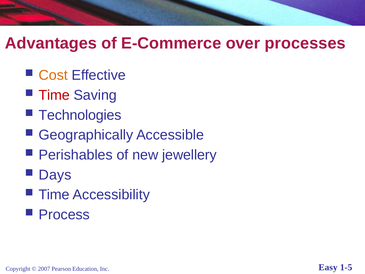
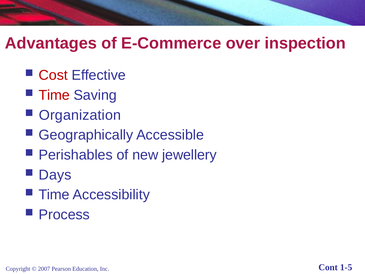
processes: processes -> inspection (305, 43)
Cost colour: orange -> red (53, 75)
Technologies: Technologies -> Organization (80, 115)
Easy: Easy -> Cont (328, 267)
